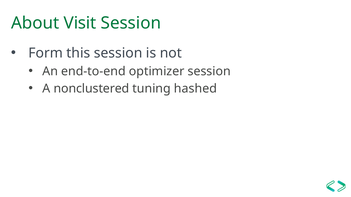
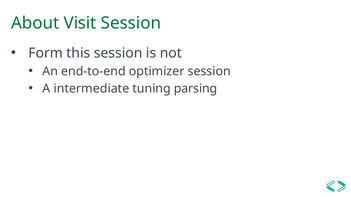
nonclustered: nonclustered -> intermediate (91, 89)
hashed: hashed -> parsing (196, 89)
